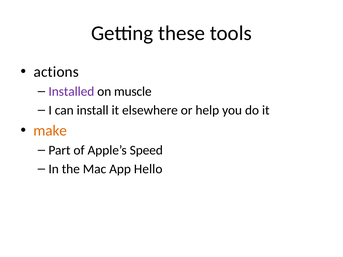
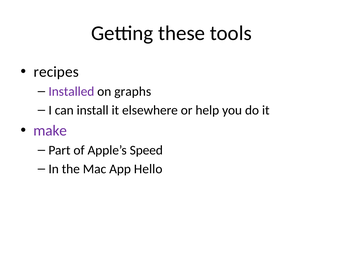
actions: actions -> recipes (56, 72)
muscle: muscle -> graphs (133, 92)
make colour: orange -> purple (50, 131)
